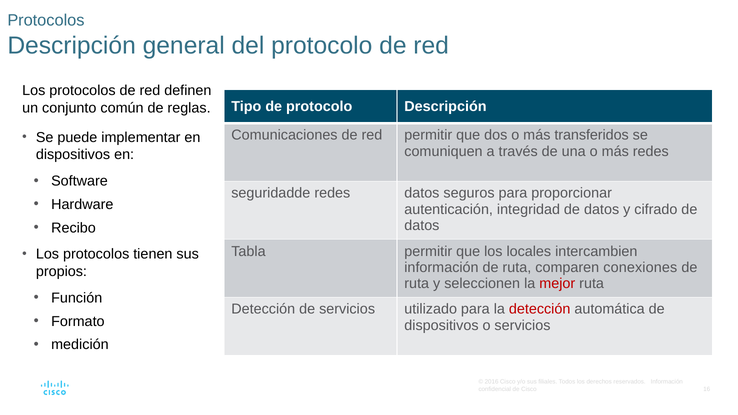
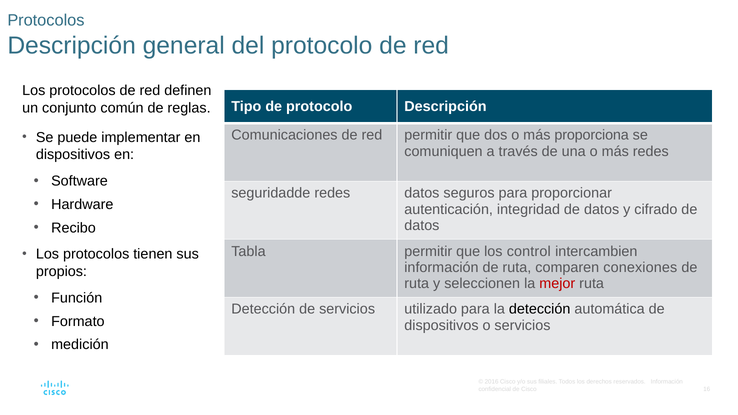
transferidos: transferidos -> proporciona (592, 135)
locales: locales -> control (529, 251)
detección colour: red -> black (540, 309)
